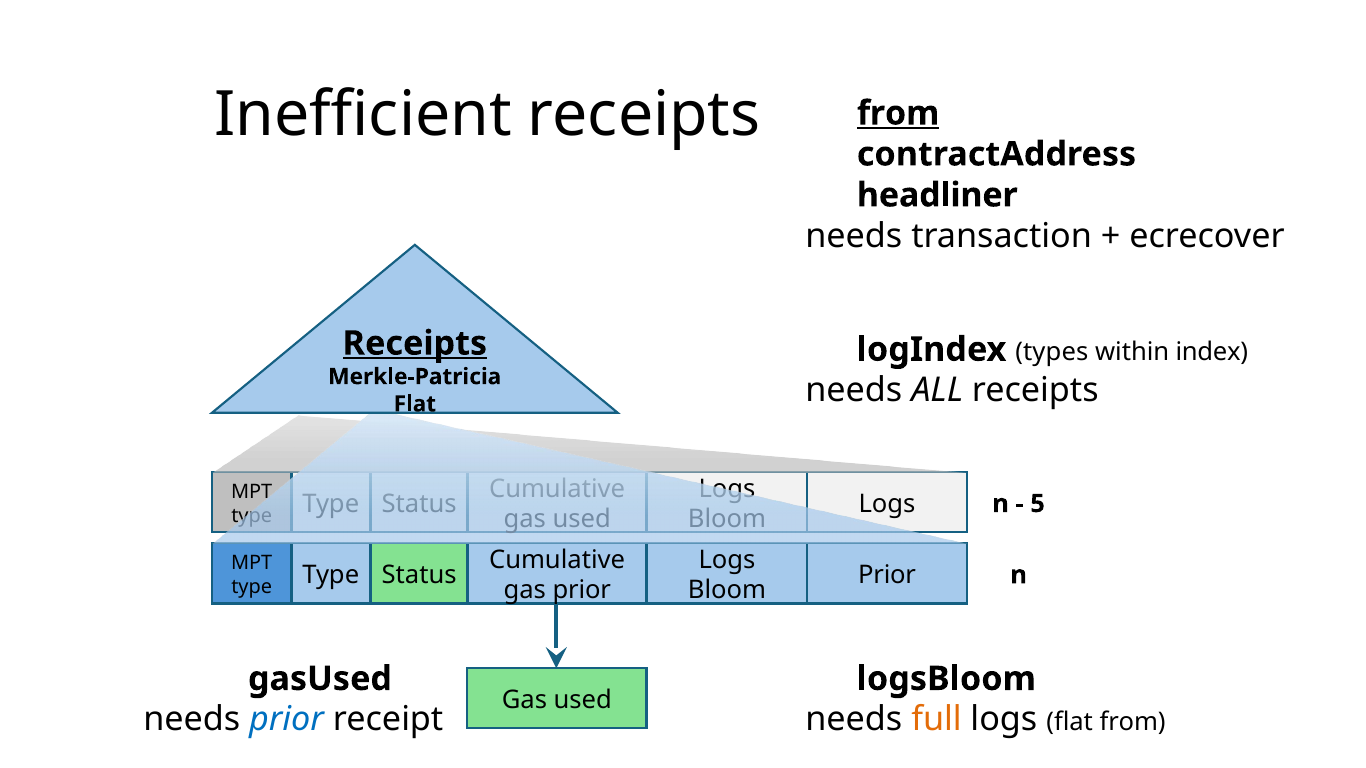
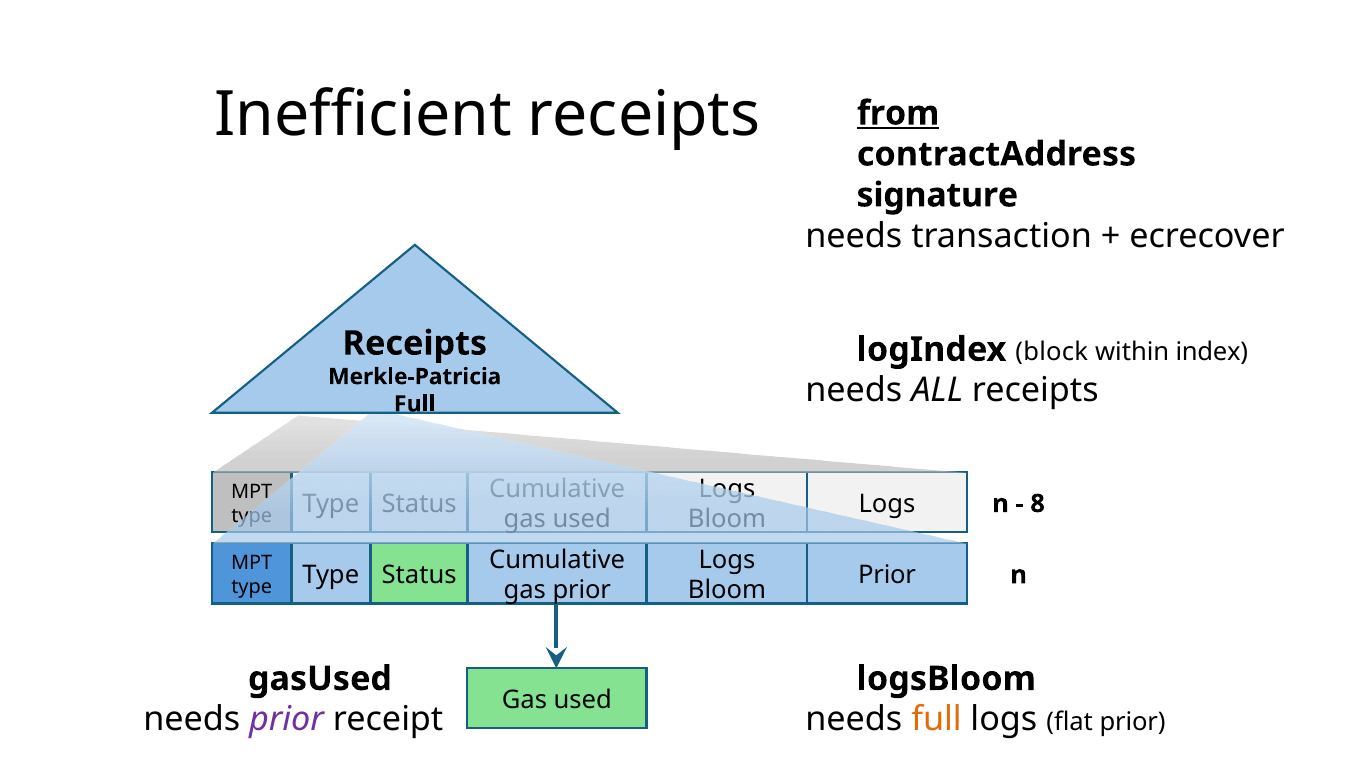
headliner: headliner -> signature (937, 195)
types: types -> block (1052, 352)
Receipts underline: present -> none (415, 344)
Flat: Flat -> Full (415, 404)
5: 5 -> 8 (1038, 504)
prior colour: blue -> purple (287, 720)
flat from: from -> prior (1133, 723)
